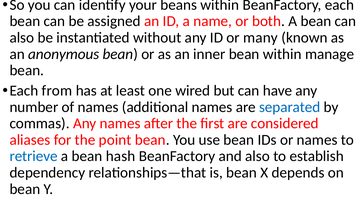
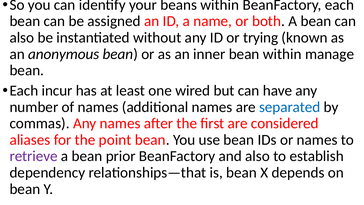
many: many -> trying (261, 38)
from: from -> incur (57, 91)
retrieve colour: blue -> purple (34, 156)
hash: hash -> prior (121, 156)
